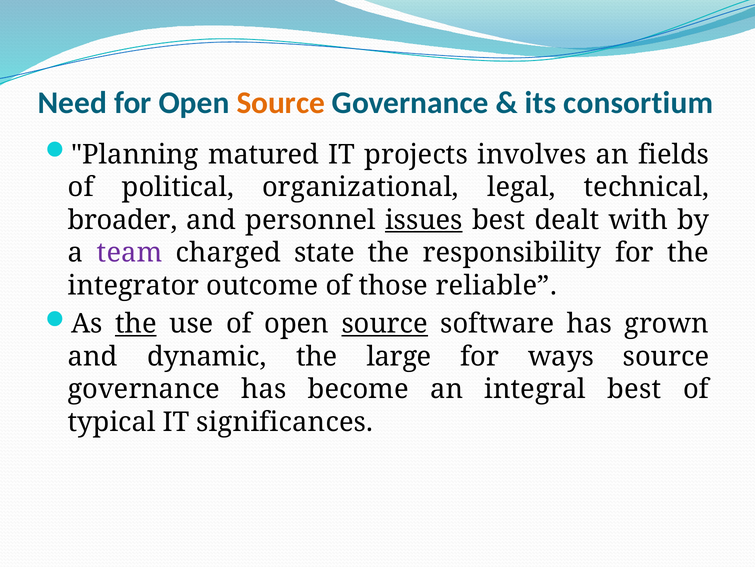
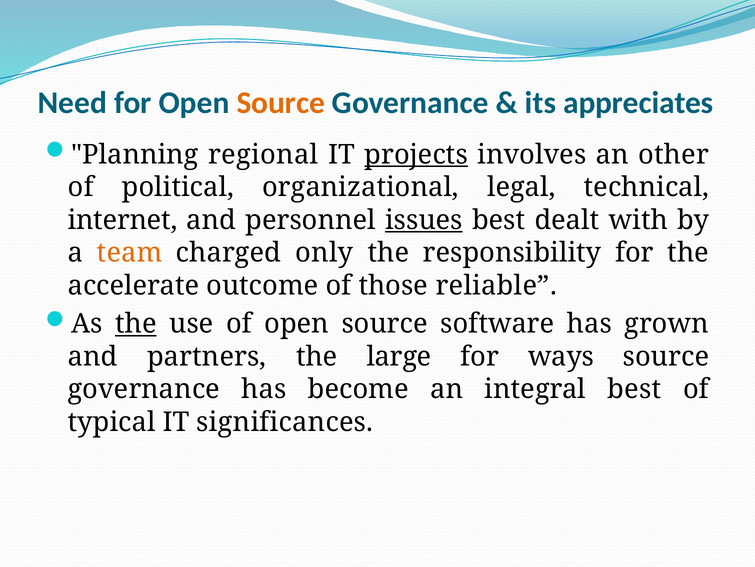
consortium: consortium -> appreciates (638, 103)
matured: matured -> regional (263, 154)
projects underline: none -> present (416, 154)
fields: fields -> other (674, 154)
broader: broader -> internet (122, 220)
team colour: purple -> orange (130, 253)
state: state -> only (324, 253)
integrator: integrator -> accelerate (134, 285)
source underline: present -> none (385, 323)
dynamic: dynamic -> partners (207, 356)
